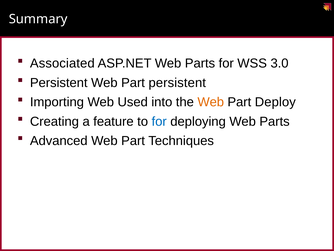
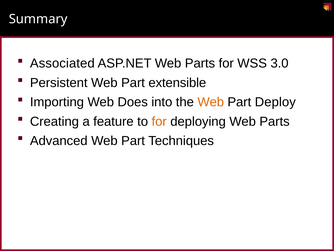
Part persistent: persistent -> extensible (177, 83)
Used: Used -> Does (133, 102)
for colour: blue -> orange (159, 121)
